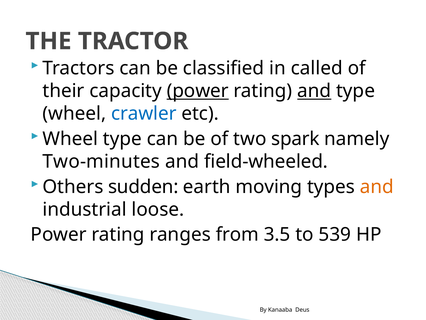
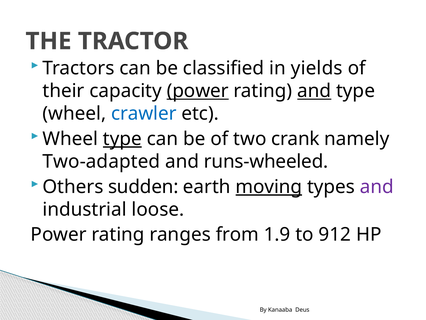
called: called -> yields (317, 68)
type underline: none -> present (122, 139)
spark: spark -> crank (295, 139)
Two-minutes: Two-minutes -> Two-adapted (101, 161)
field-wheeled: field-wheeled -> runs-wheeled (266, 161)
moving underline: none -> present (269, 186)
and colour: orange -> purple (377, 186)
3.5: 3.5 -> 1.9 (277, 234)
539: 539 -> 912 (335, 234)
